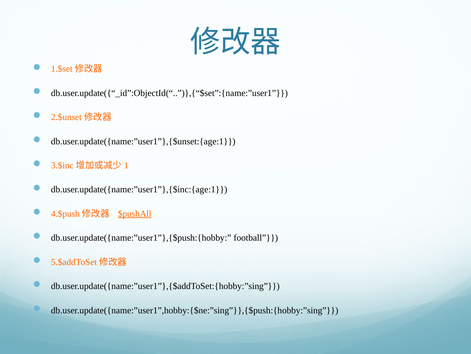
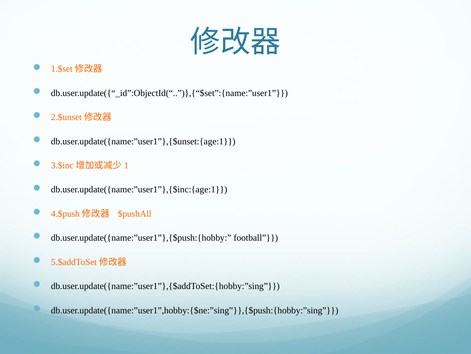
$pushAll underline: present -> none (135, 213)
